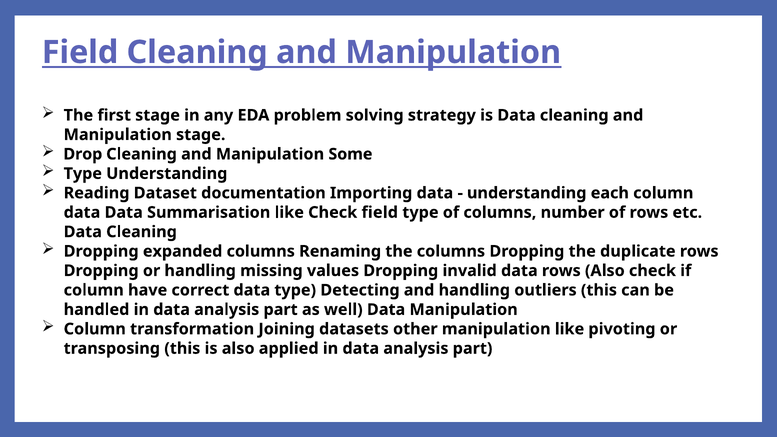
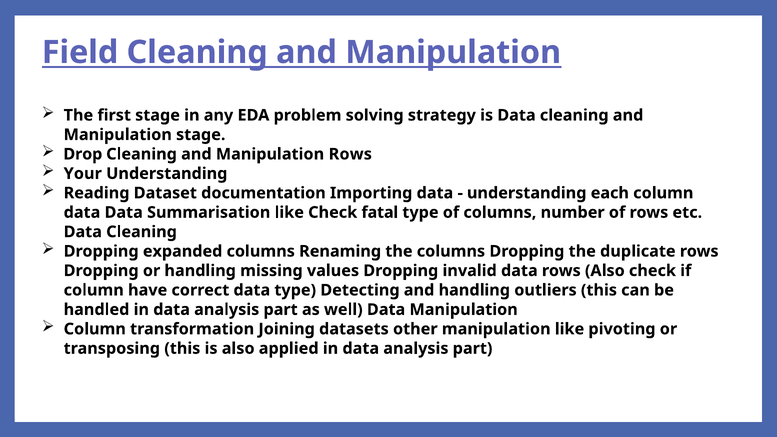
Manipulation Some: Some -> Rows (350, 154)
Type: Type -> Your (83, 174)
Check field: field -> fatal (380, 212)
